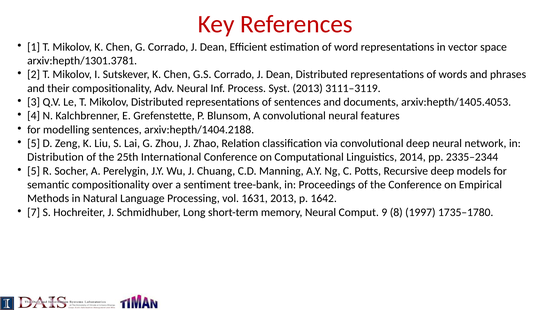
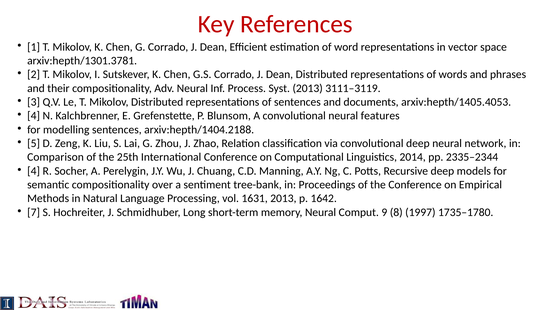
Distribution: Distribution -> Comparison (56, 157)
5: 5 -> 4 (34, 171)
